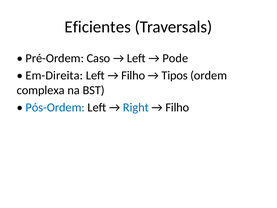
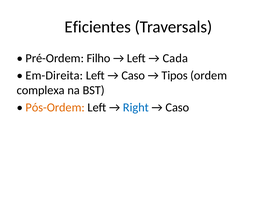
Caso: Caso -> Filho (99, 58)
Pode: Pode -> Cada (175, 58)
Filho: Filho -> Caso (133, 75)
Pós-Ordem colour: blue -> orange (55, 107)
Filho: Filho -> Caso (177, 107)
